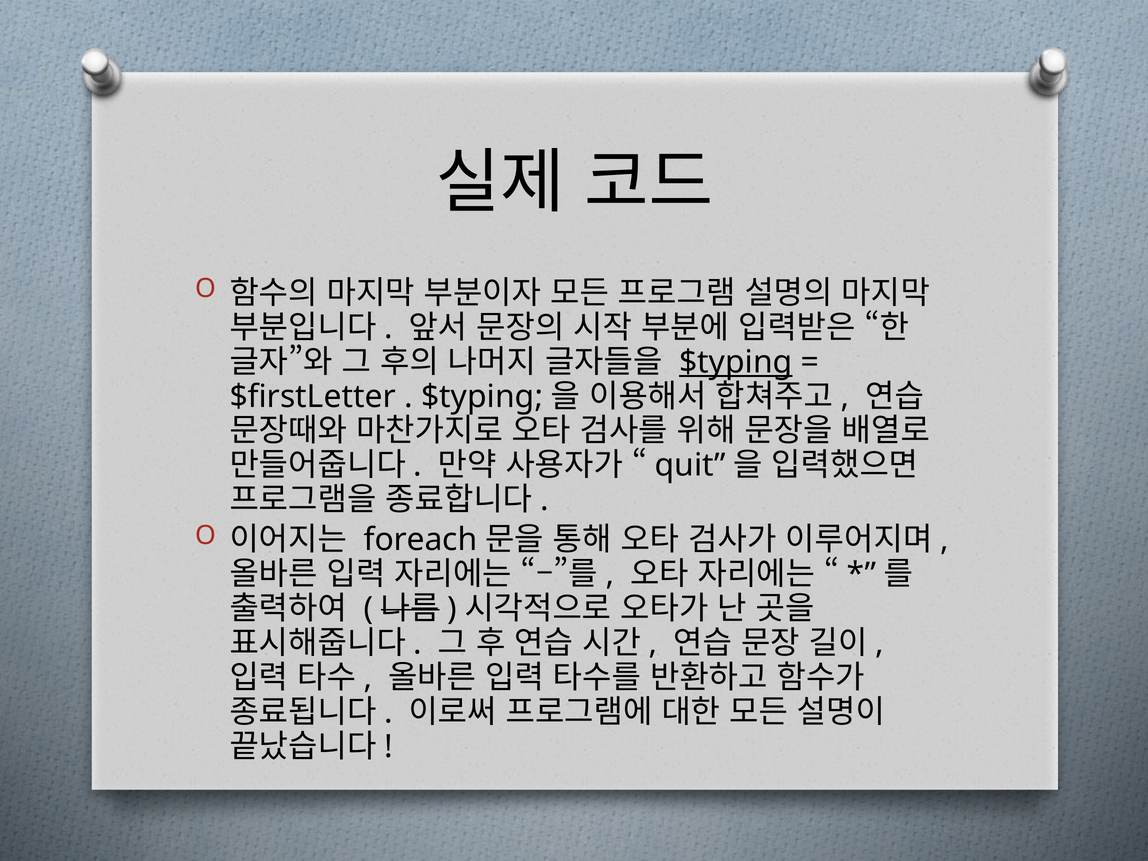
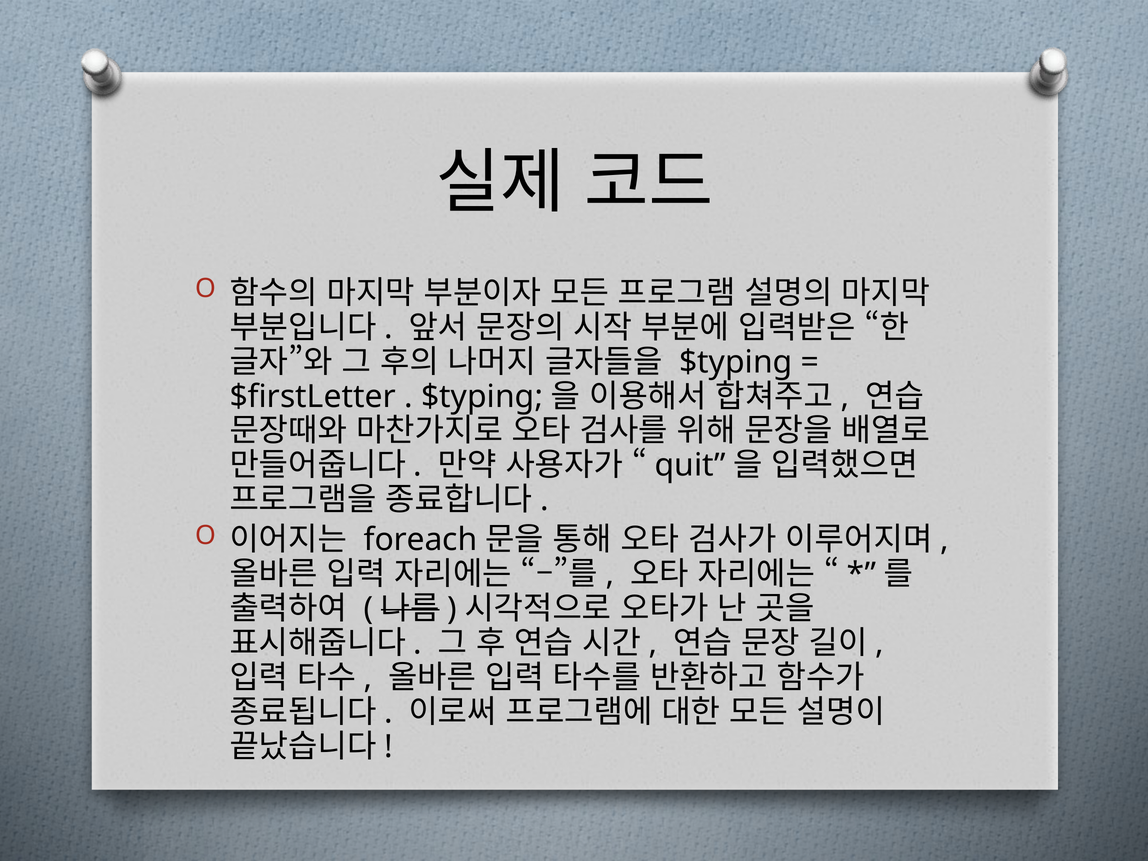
$typing underline: present -> none (736, 362)
